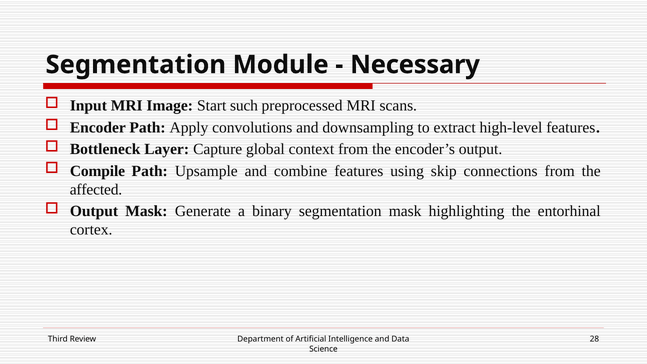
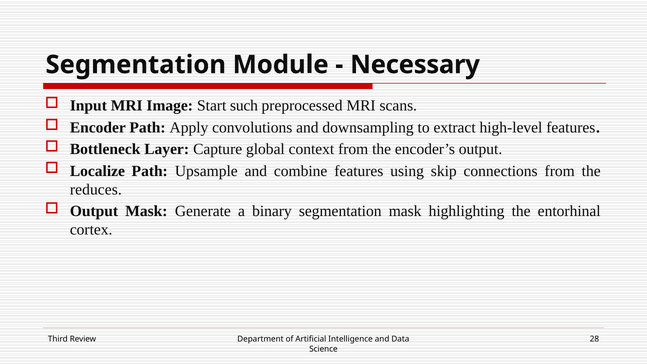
Compile: Compile -> Localize (97, 171)
affected: affected -> reduces (96, 189)
